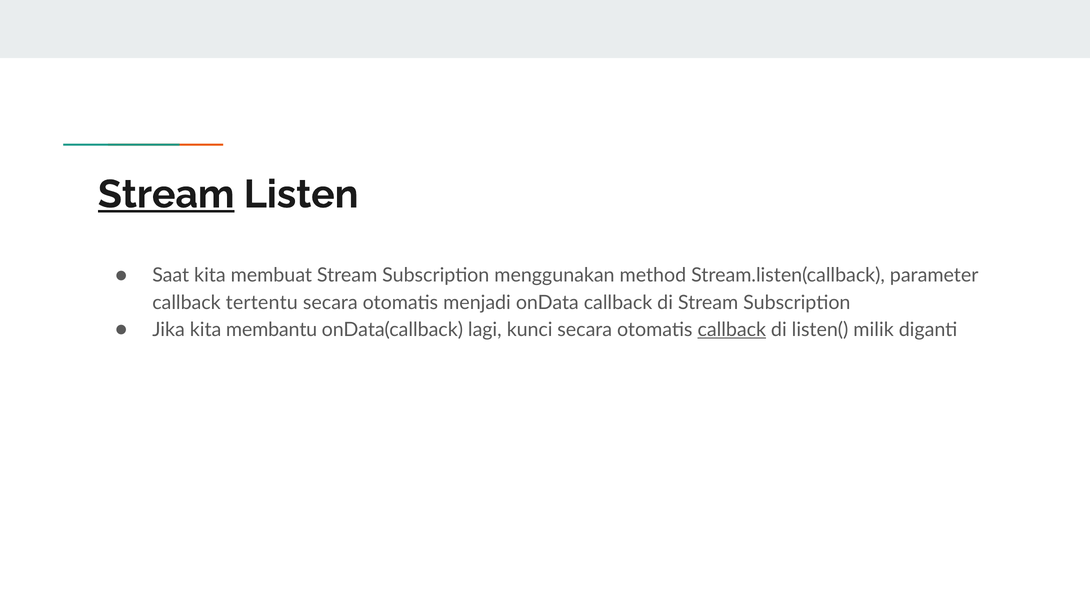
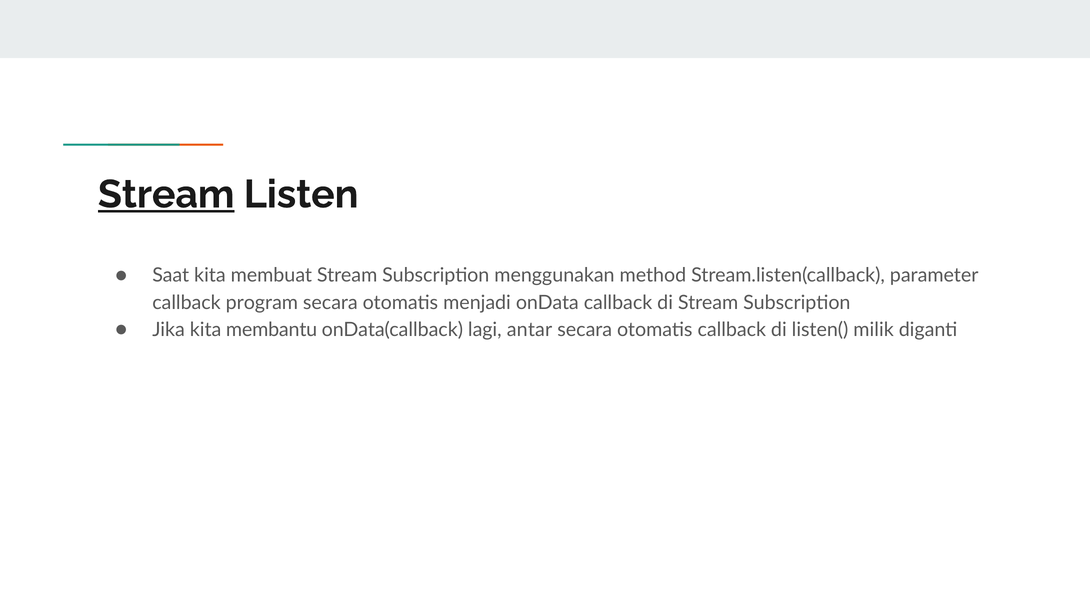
tertentu: tertentu -> program (262, 303)
kunci: kunci -> antar (530, 330)
callback underline: present -> none (732, 330)
